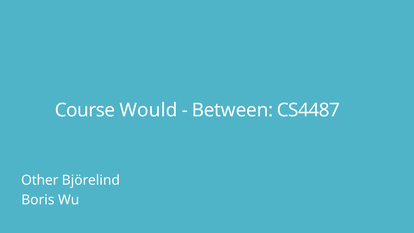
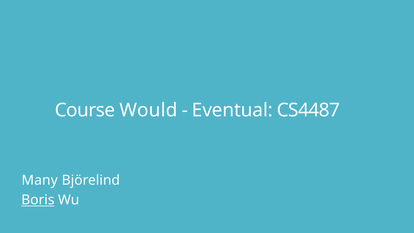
Between: Between -> Eventual (232, 110)
Other: Other -> Many (40, 180)
Boris underline: none -> present (38, 200)
